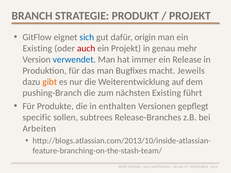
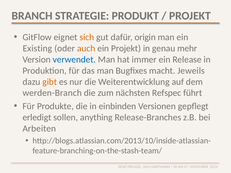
sich colour: blue -> orange (87, 37)
auch colour: red -> orange (86, 48)
pushing-Branch: pushing-Branch -> werden-Branch (52, 93)
nächsten Existing: Existing -> Refspec (167, 93)
enthalten: enthalten -> einbinden (117, 106)
specific: specific -> erledigt (37, 117)
subtrees: subtrees -> anything (96, 117)
